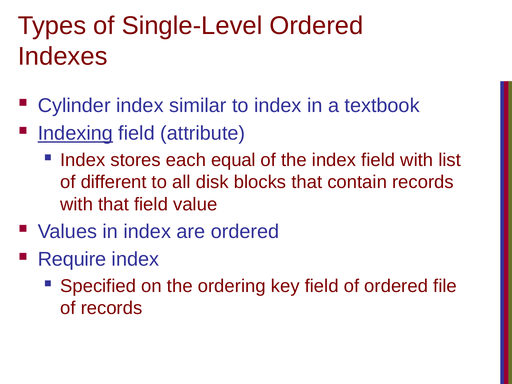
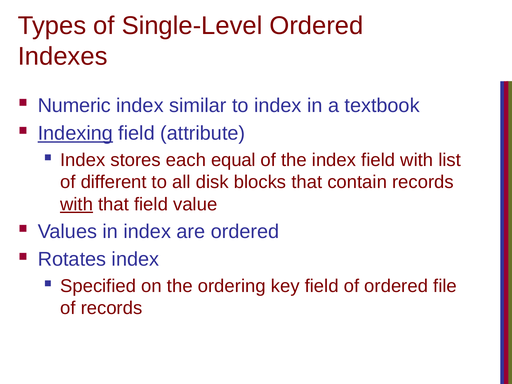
Cylinder: Cylinder -> Numeric (74, 106)
with underline: none -> present (77, 204)
Require: Require -> Rotates (72, 259)
